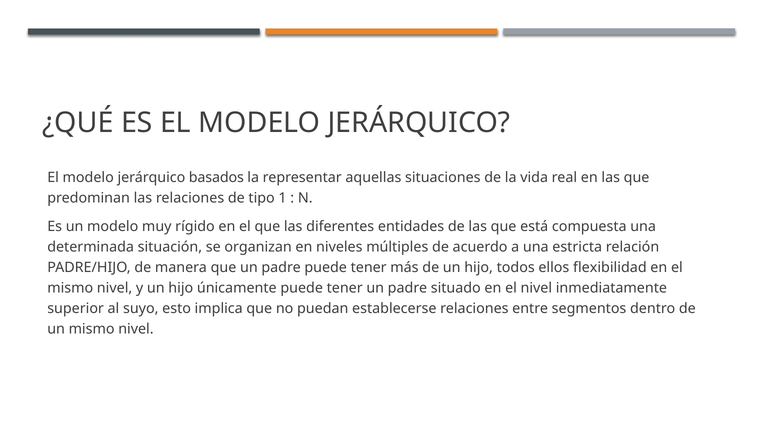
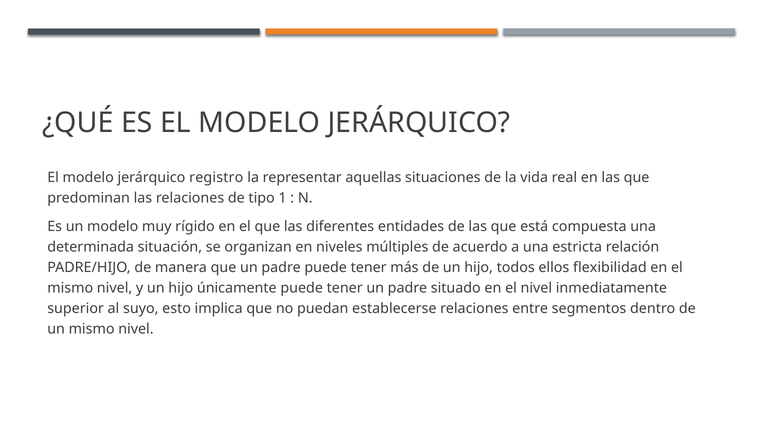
basados: basados -> registro (216, 178)
